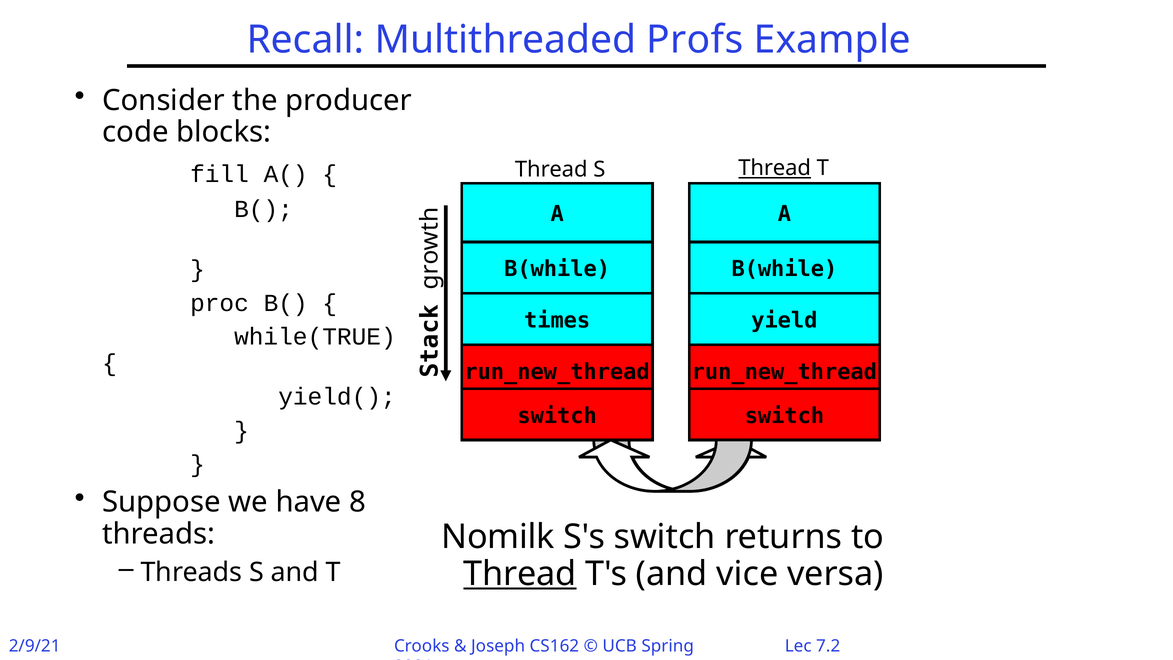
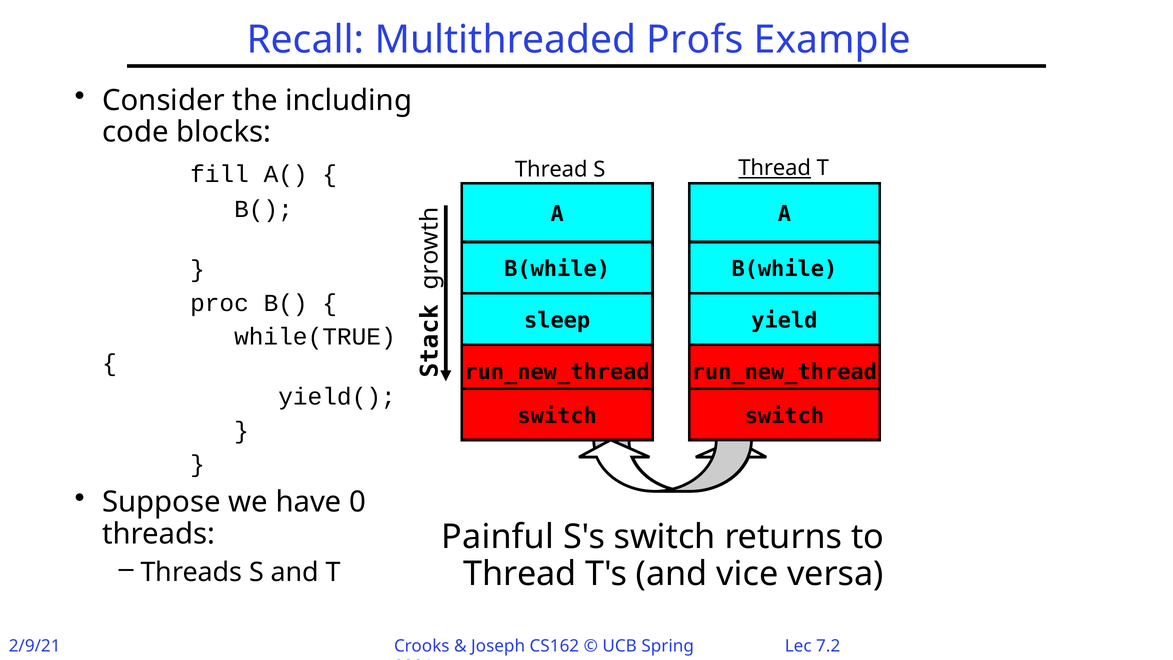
producer: producer -> including (349, 101)
times: times -> sleep (557, 320)
8: 8 -> 0 (358, 502)
Nomilk: Nomilk -> Painful (498, 537)
Thread underline: present -> none (520, 574)
